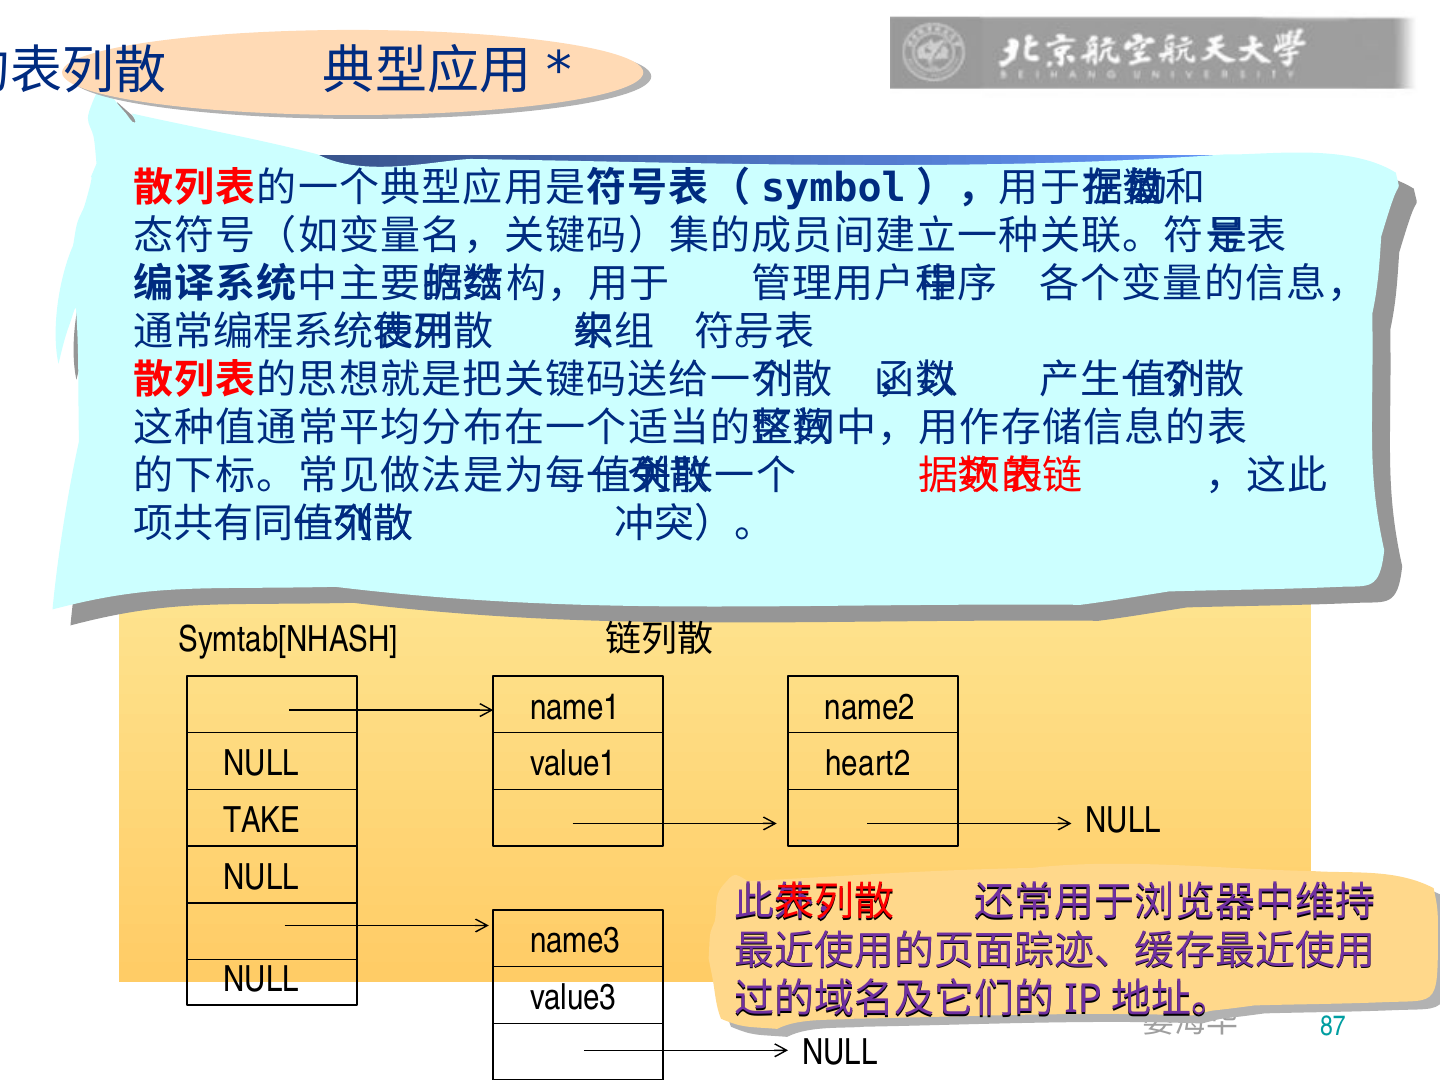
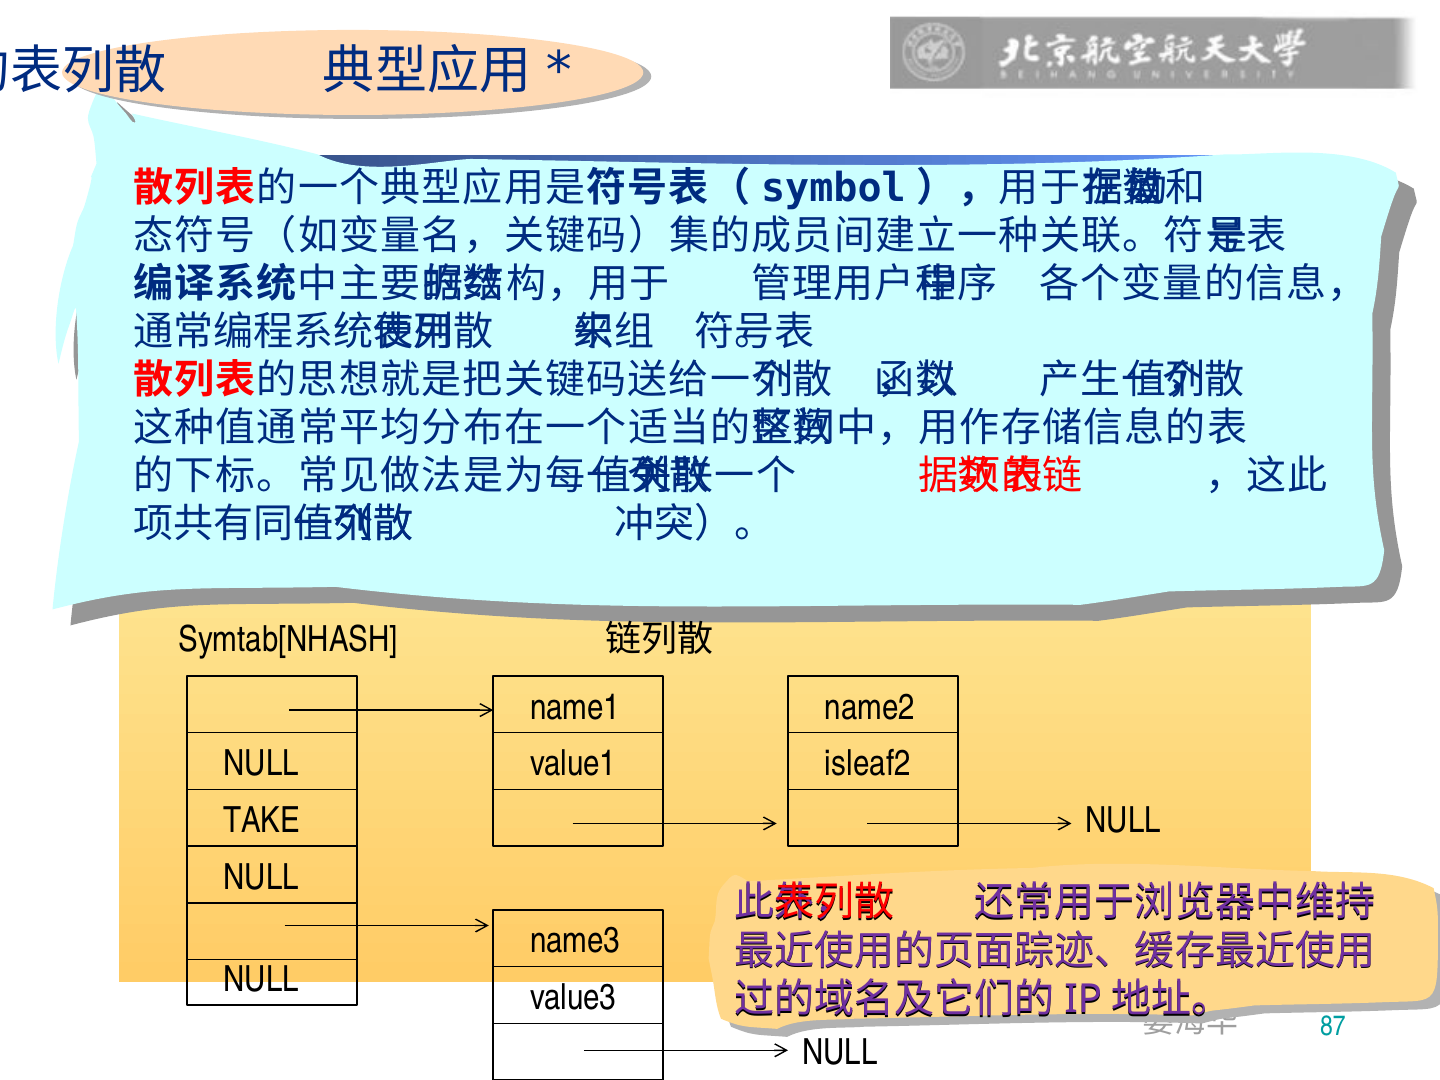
heart2: heart2 -> isleaf2 (868, 764)
